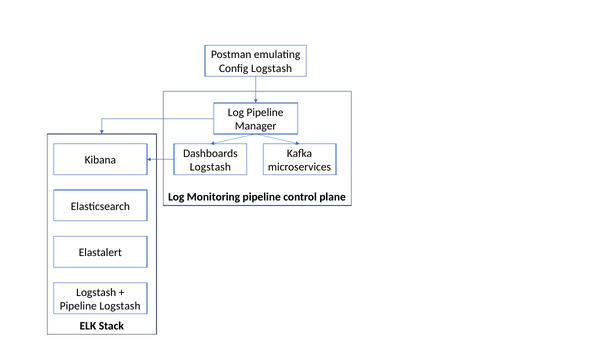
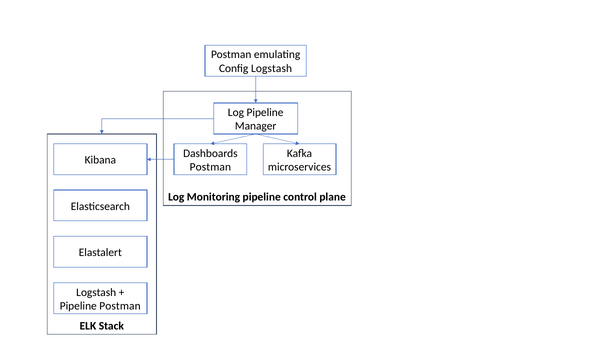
Logstash: Logstash -> Postman (210, 167)
Pipeline Logstash: Logstash -> Postman (120, 305)
